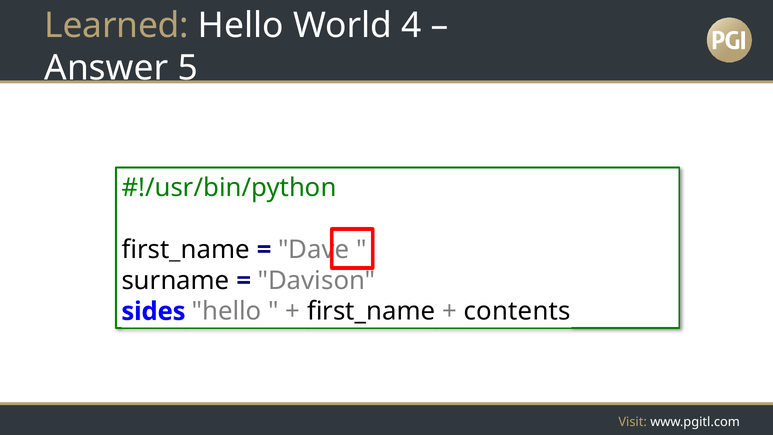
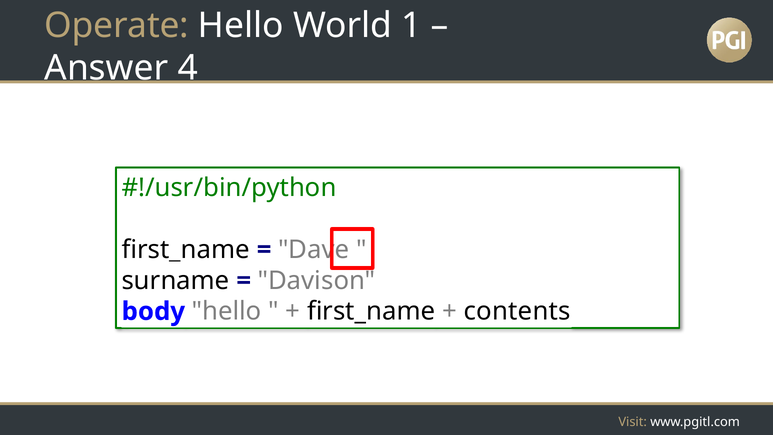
Learned: Learned -> Operate (117, 25)
4: 4 -> 1 (412, 25)
5: 5 -> 4 (188, 68)
sides: sides -> body (153, 311)
